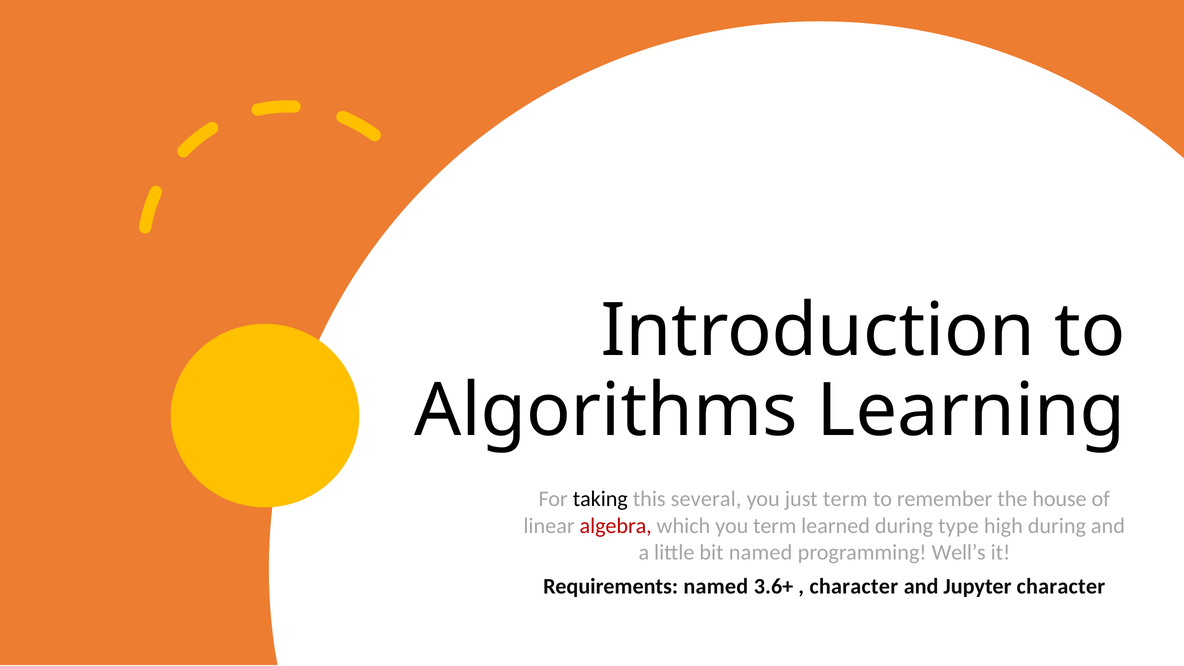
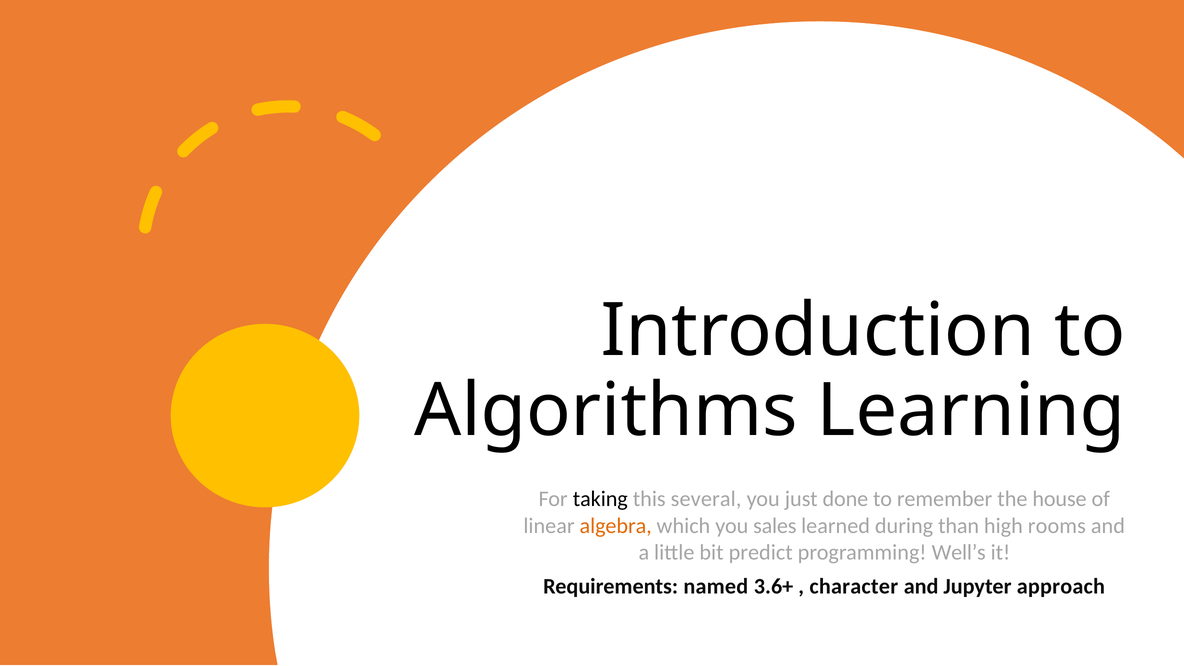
just term: term -> done (845, 499)
algebra colour: red -> orange (616, 526)
you term: term -> sales (775, 526)
type: type -> than (959, 526)
high during: during -> rooms (1057, 526)
bit named: named -> predict (761, 552)
Jupyter character: character -> approach (1061, 586)
